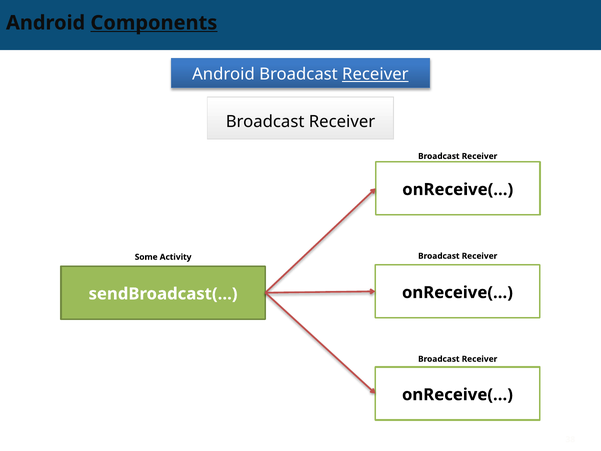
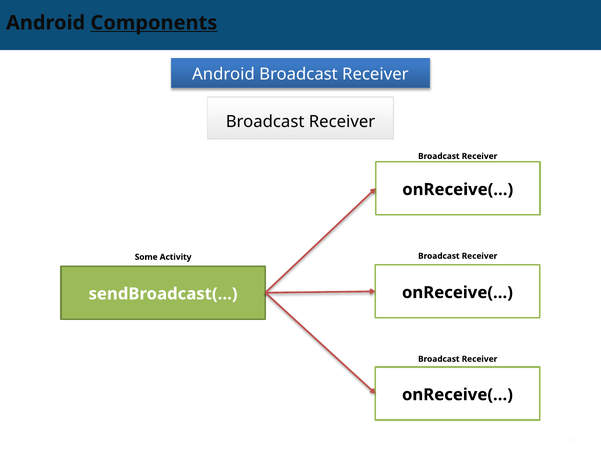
Receiver underline: present -> none (375, 74)
